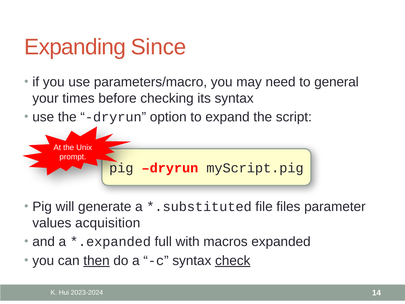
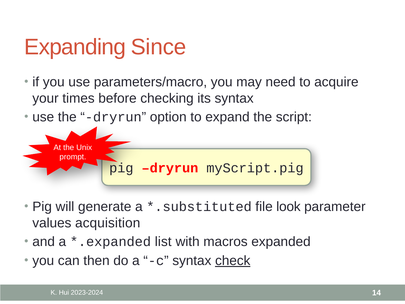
general: general -> acquire (336, 82)
files: files -> look (288, 207)
full: full -> list (163, 242)
then underline: present -> none (97, 261)
